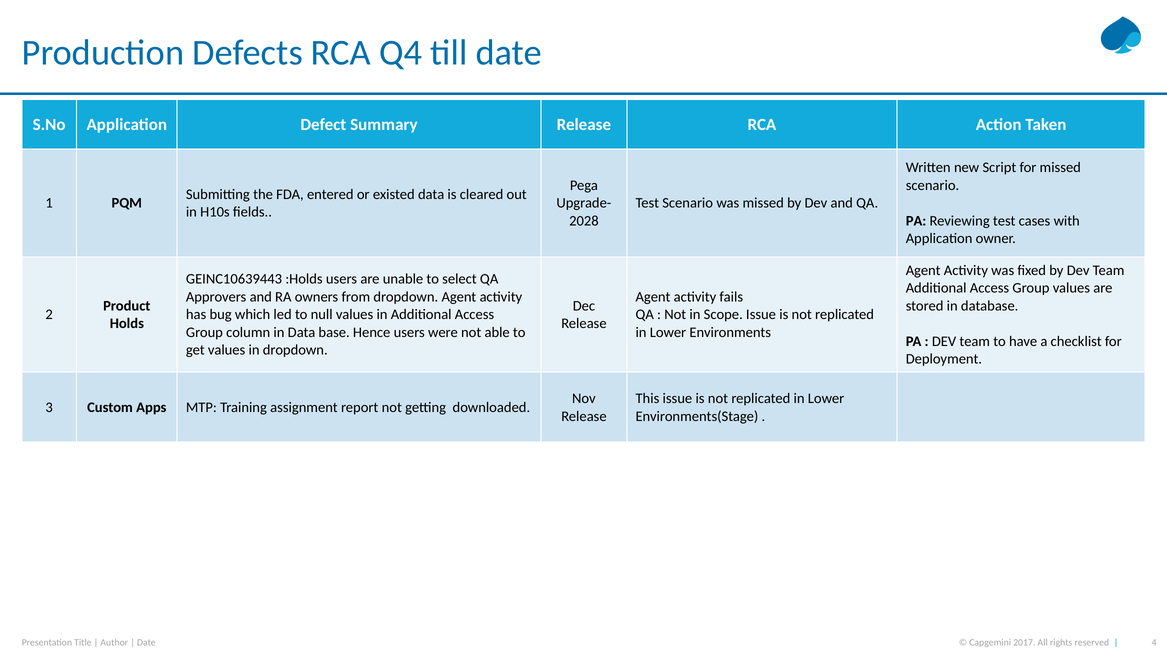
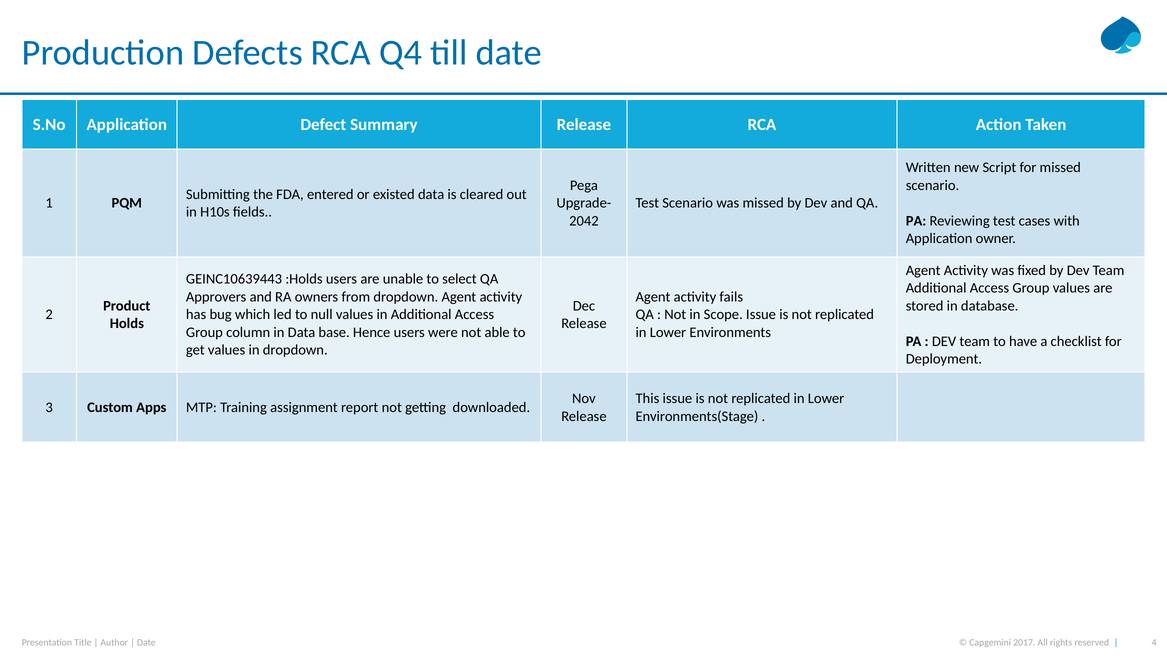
2028: 2028 -> 2042 (584, 221)
